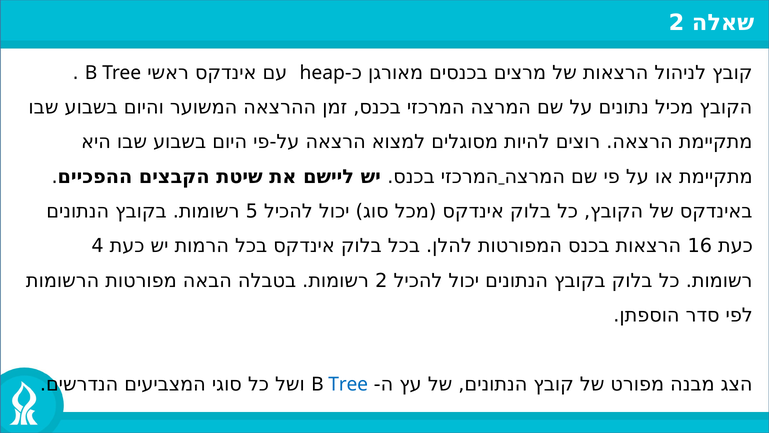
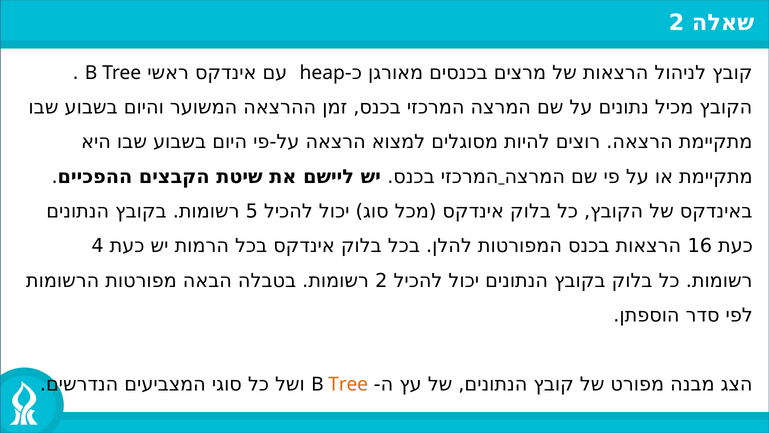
Tree colour: blue -> orange (348, 384)
